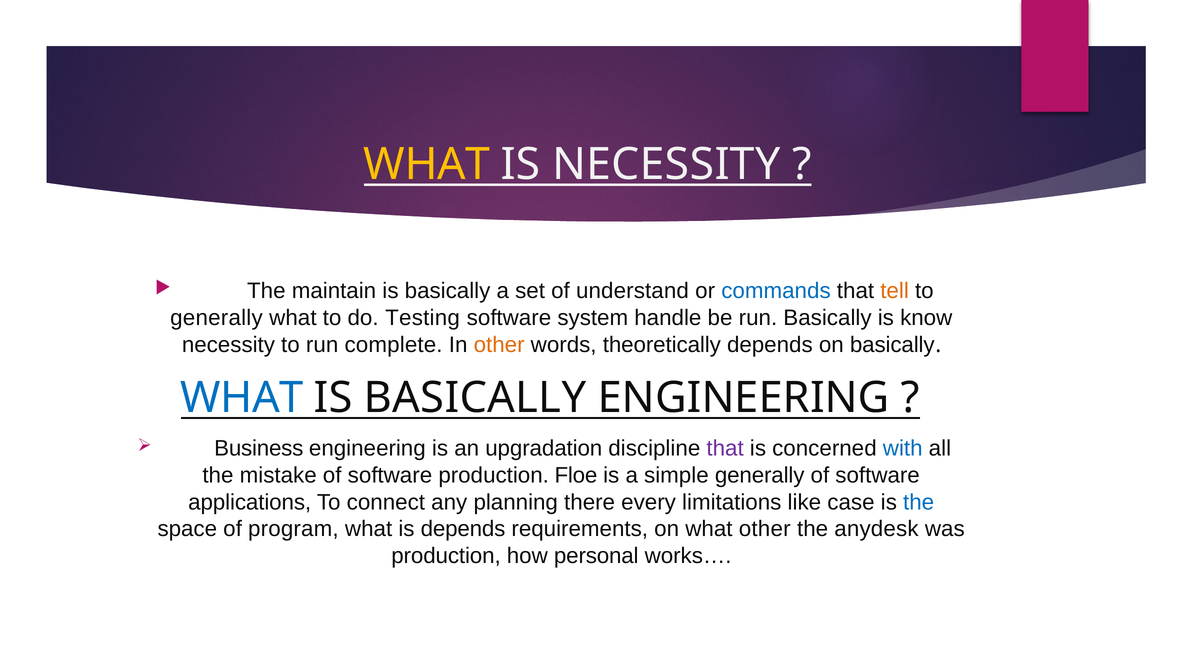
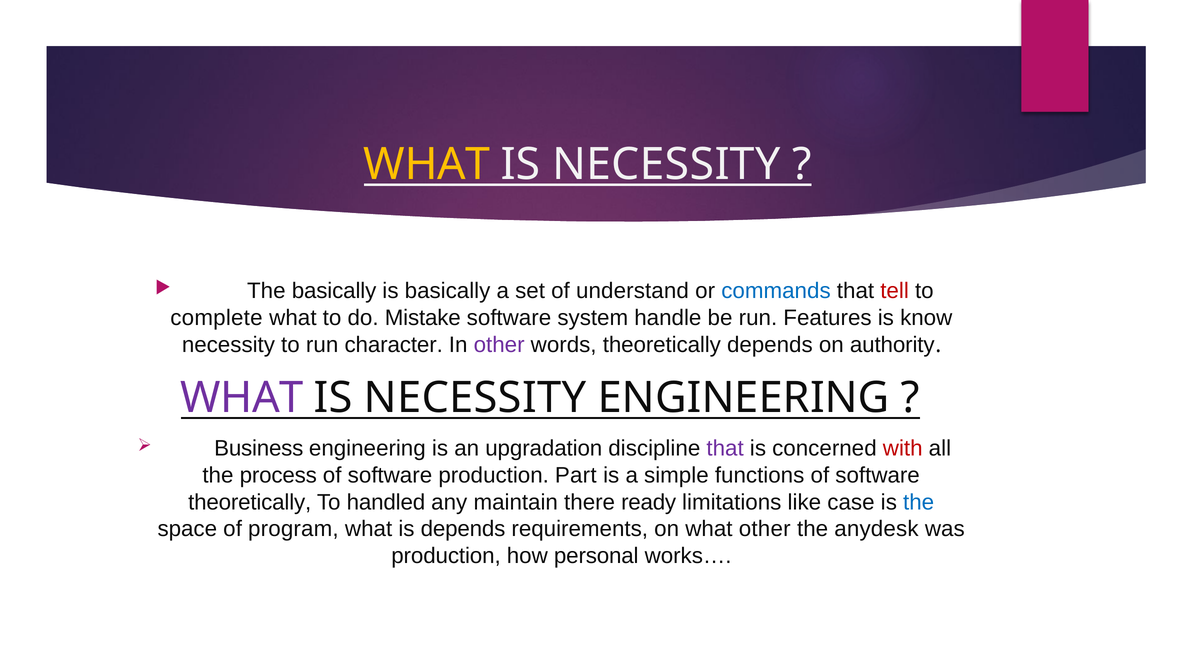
The maintain: maintain -> basically (334, 291)
tell colour: orange -> red (895, 291)
generally: generally -> complete (216, 318)
Testing: Testing -> Mistake (423, 318)
run Basically: Basically -> Features (827, 318)
complete: complete -> character (394, 345)
other colour: orange -> purple (499, 345)
on basically: basically -> authority (892, 345)
WHAT colour: blue -> purple (242, 398)
BASICALLY: BASICALLY -> NECESSITY (475, 398)
with colour: blue -> red (903, 449)
mistake: mistake -> process (278, 475)
Floe: Floe -> Part (576, 475)
simple generally: generally -> functions (760, 475)
applications: applications -> theoretically (250, 502)
connect: connect -> handled (386, 502)
planning: planning -> maintain (516, 502)
every: every -> ready (649, 502)
